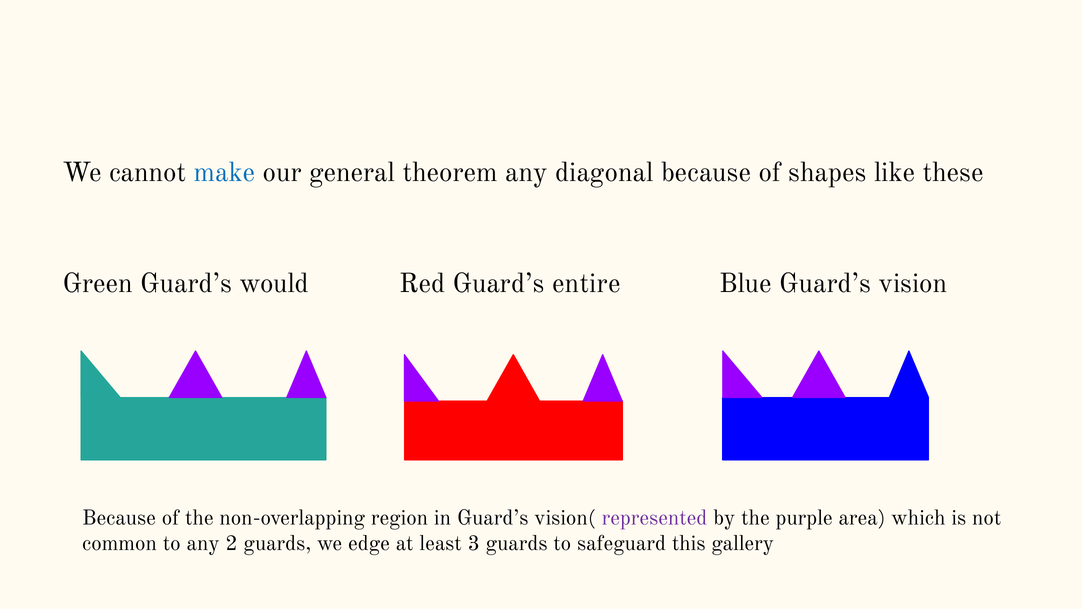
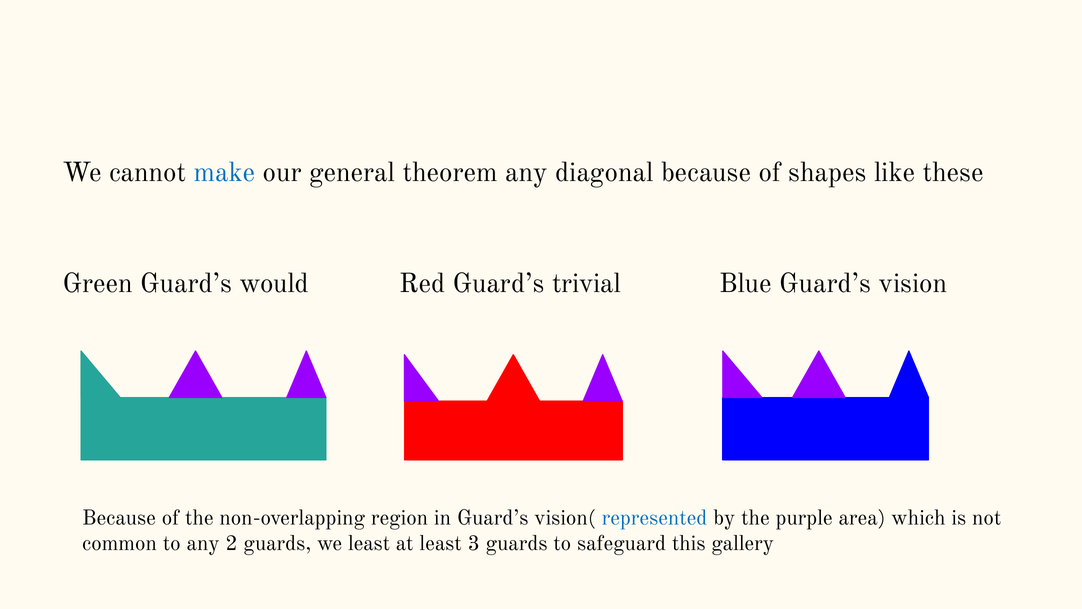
entire: entire -> trivial (586, 283)
represented colour: purple -> blue (654, 518)
we edge: edge -> least (369, 543)
